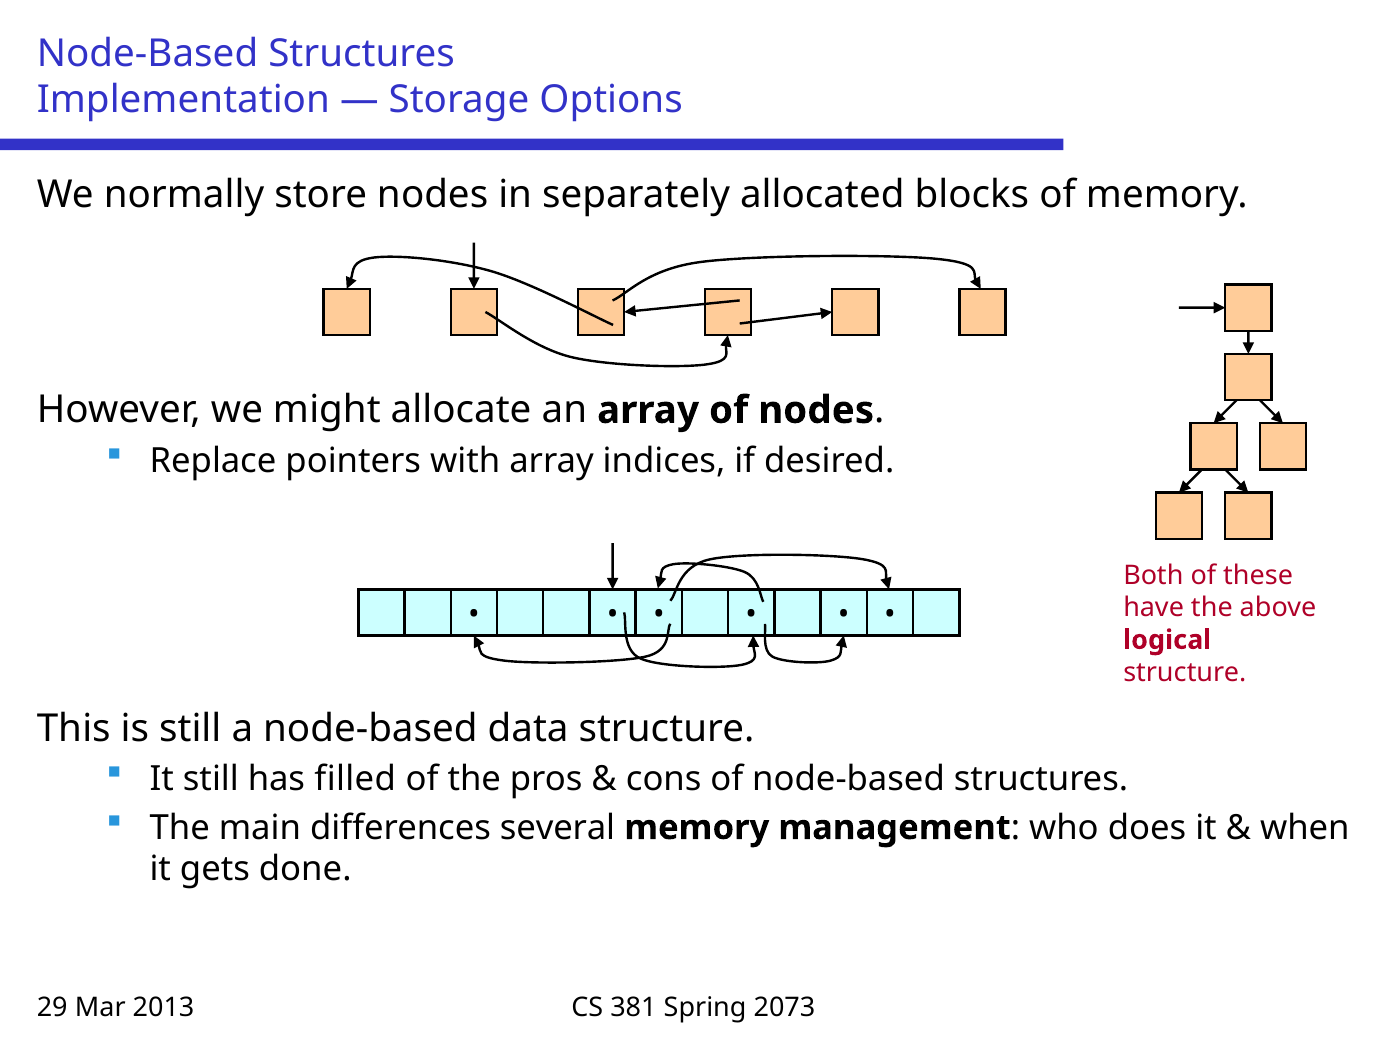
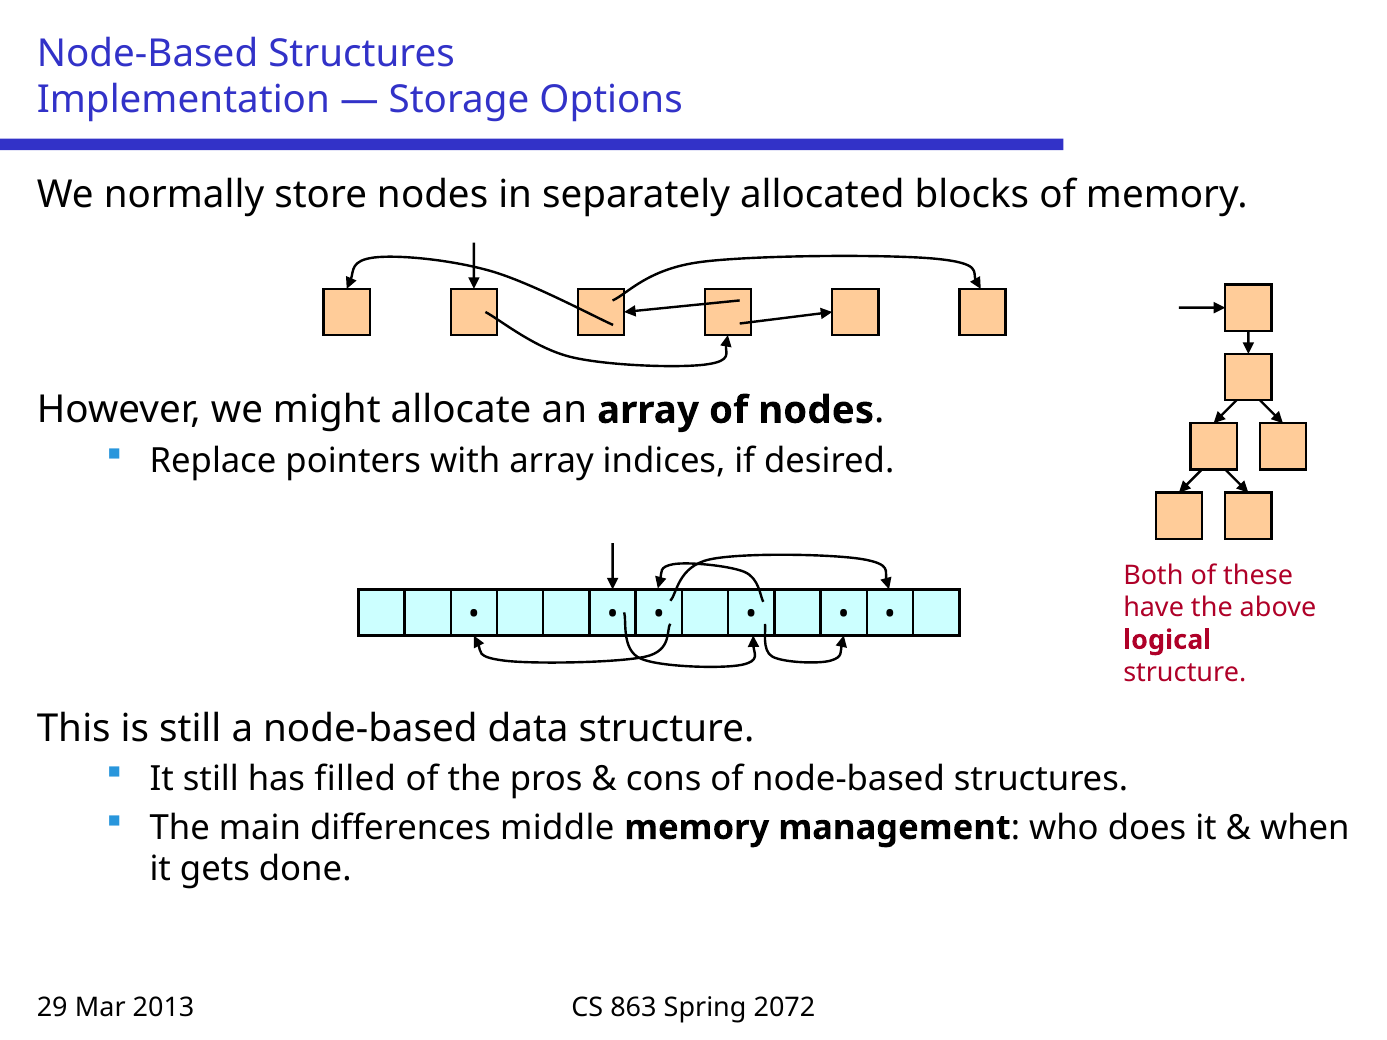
several: several -> middle (557, 828)
381: 381 -> 863 (633, 1007)
2073: 2073 -> 2072 (785, 1007)
